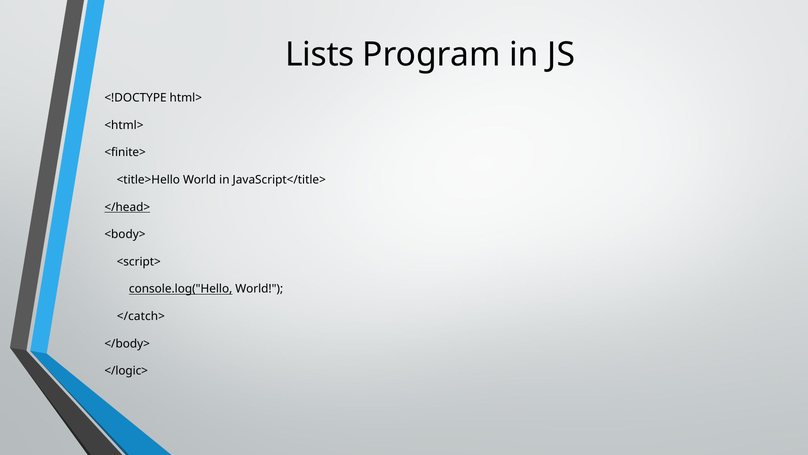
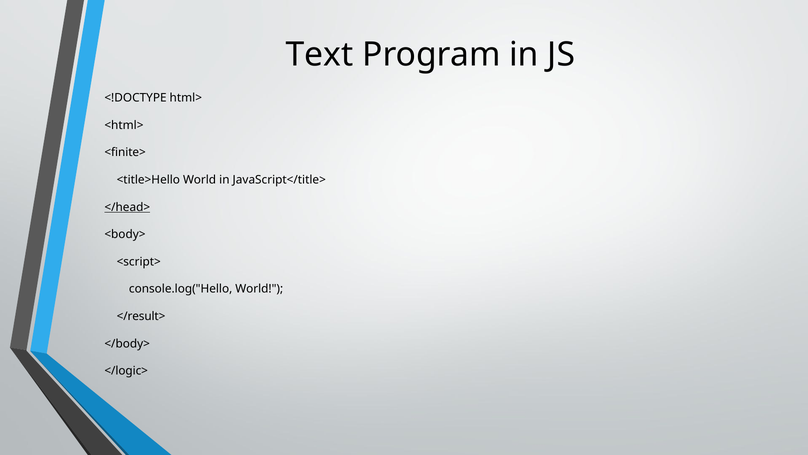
Lists: Lists -> Text (320, 54)
console.log("Hello underline: present -> none (181, 289)
</catch>: </catch> -> </result> (141, 316)
